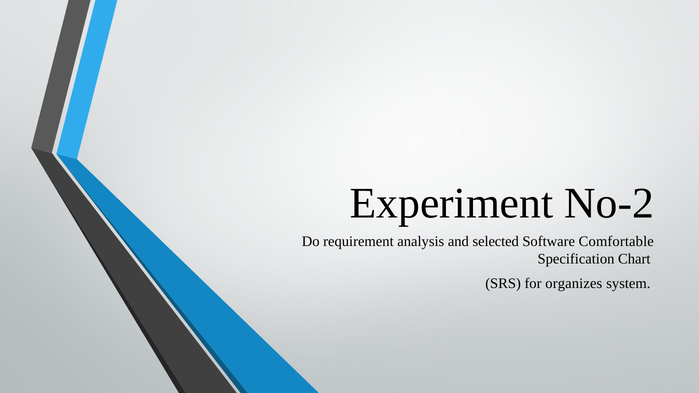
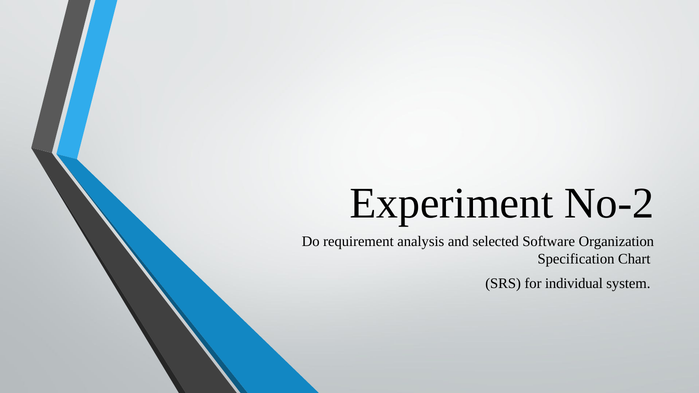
Comfortable: Comfortable -> Organization (616, 242)
organizes: organizes -> individual (574, 284)
